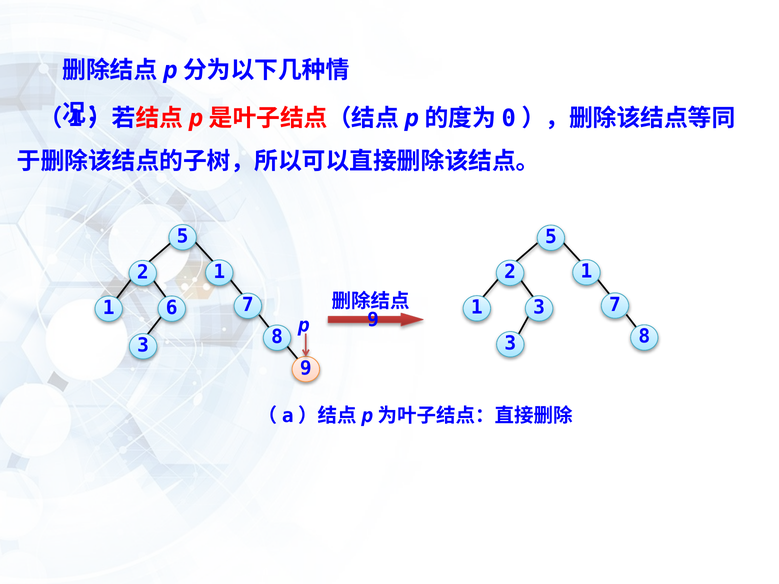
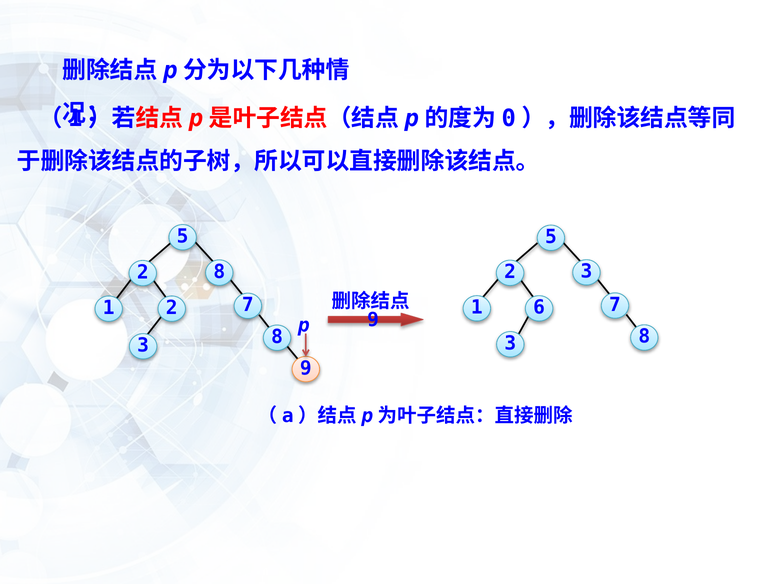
1: 1 -> 3 (586, 272)
1: 1 -> 8 (219, 272)
1 3: 3 -> 6 (539, 308)
1 6: 6 -> 2 (172, 308)
